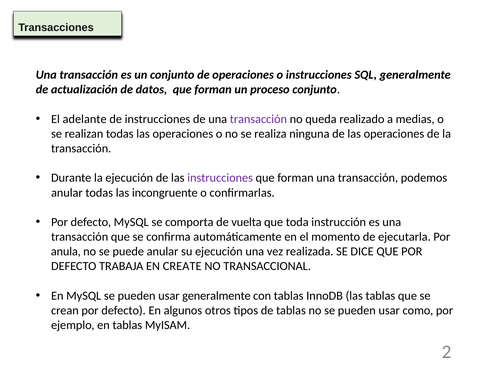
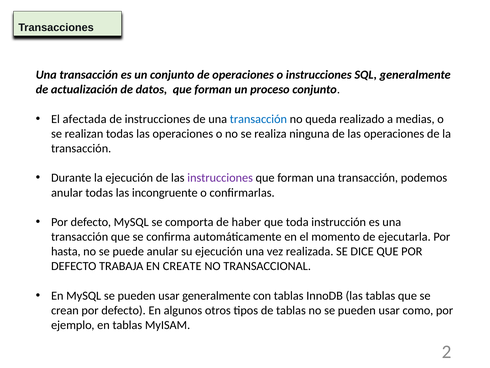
adelante: adelante -> afectada (85, 119)
transacción colour: purple -> blue (258, 119)
vuelta: vuelta -> haber (246, 222)
anula: anula -> hasta (66, 251)
